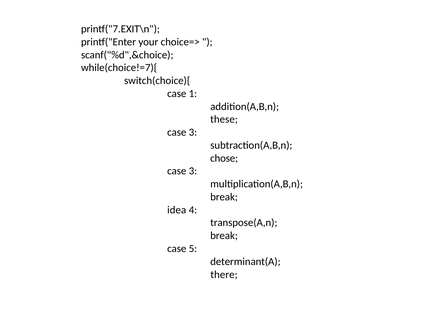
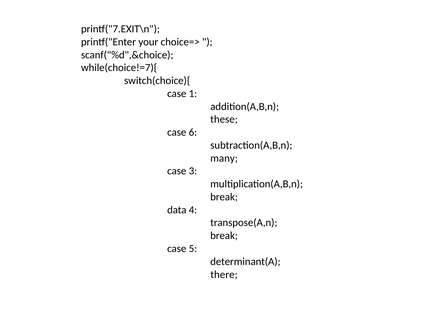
3: 3 -> 6 (193, 132)
chose: chose -> many (224, 158)
idea: idea -> data (177, 210)
